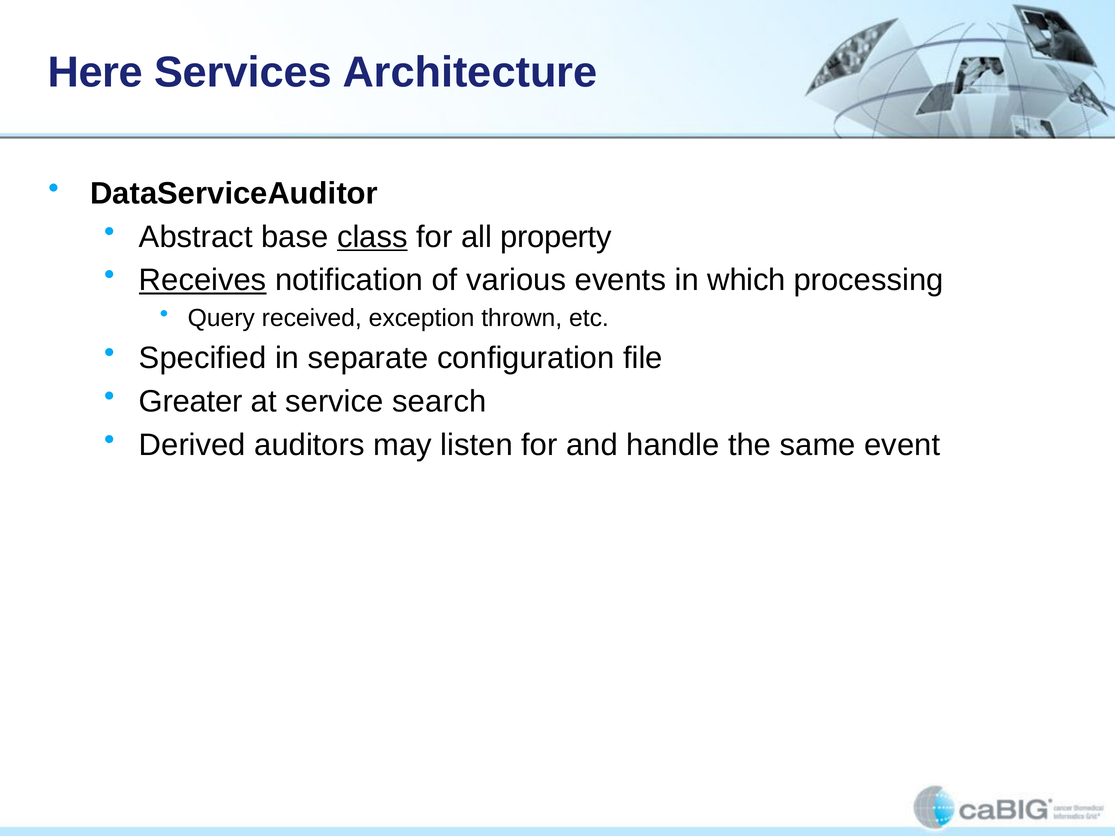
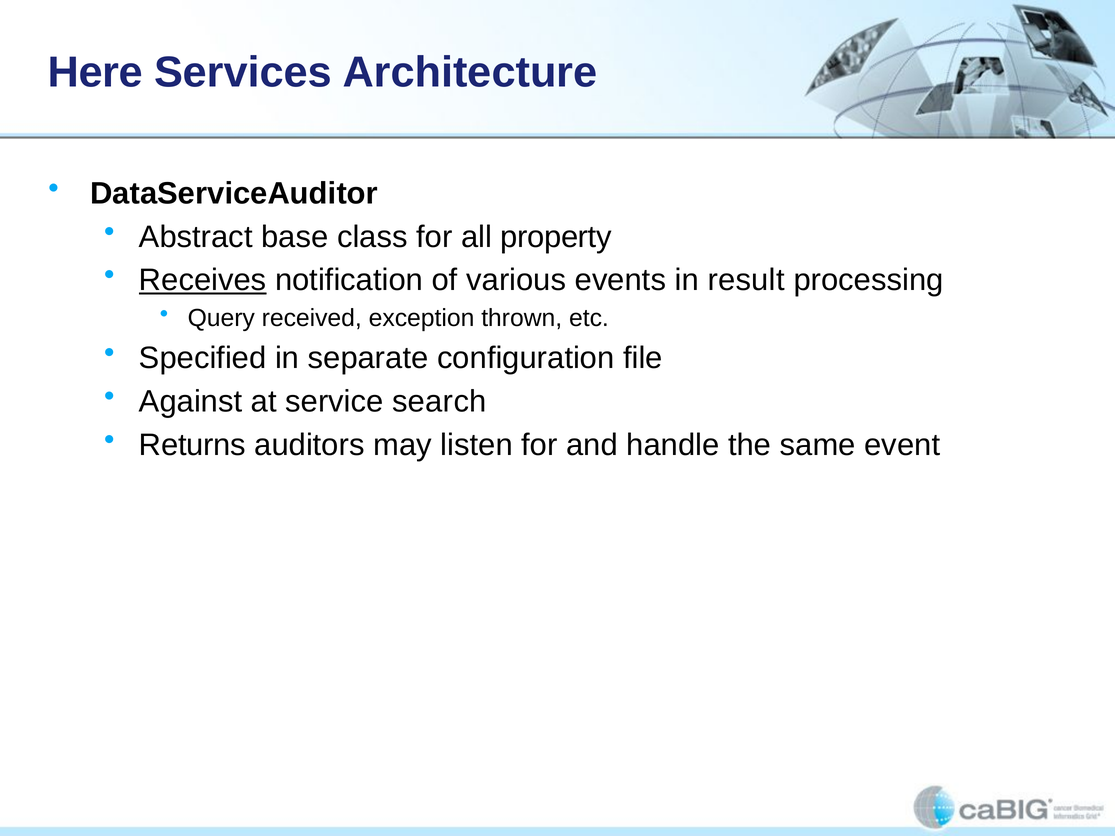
class underline: present -> none (372, 237)
which: which -> result (746, 280)
Greater: Greater -> Against (191, 402)
Derived: Derived -> Returns (192, 445)
